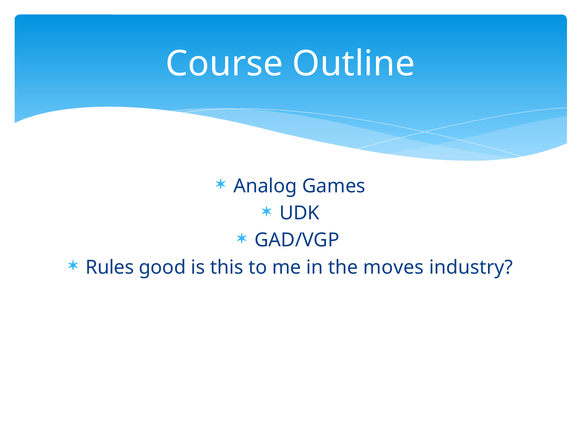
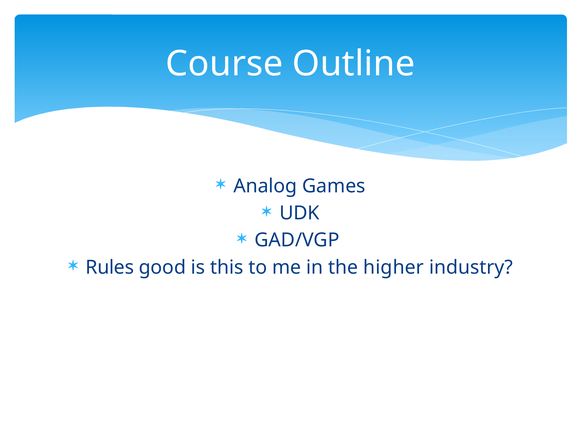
moves: moves -> higher (394, 267)
